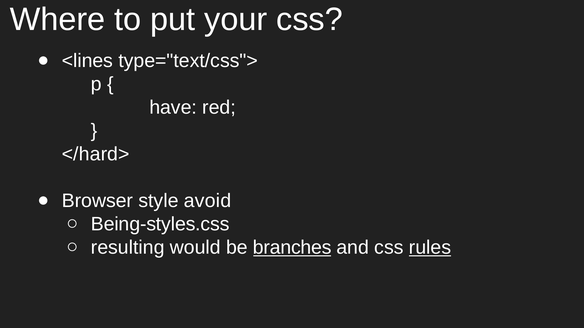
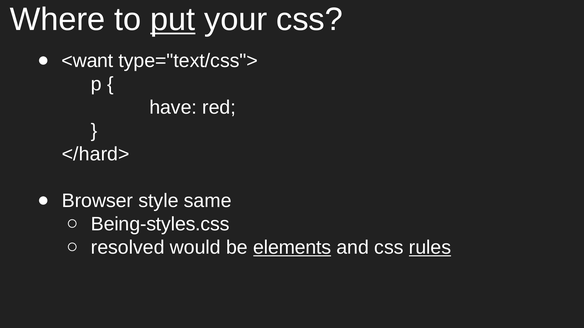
put underline: none -> present (173, 20)
<lines: <lines -> <want (87, 61)
avoid: avoid -> same (208, 201)
resulting: resulting -> resolved (128, 248)
branches: branches -> elements (292, 248)
